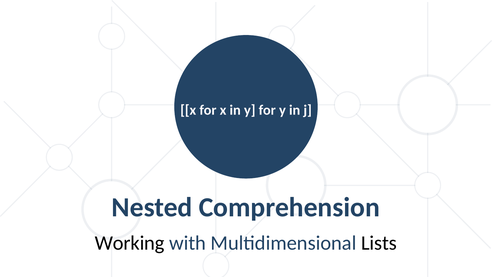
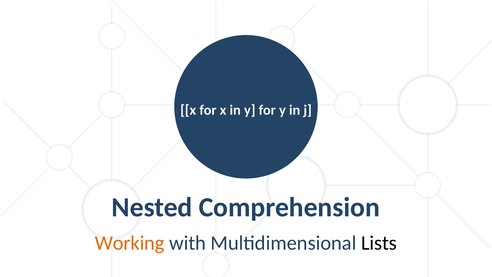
Working colour: black -> orange (130, 243)
